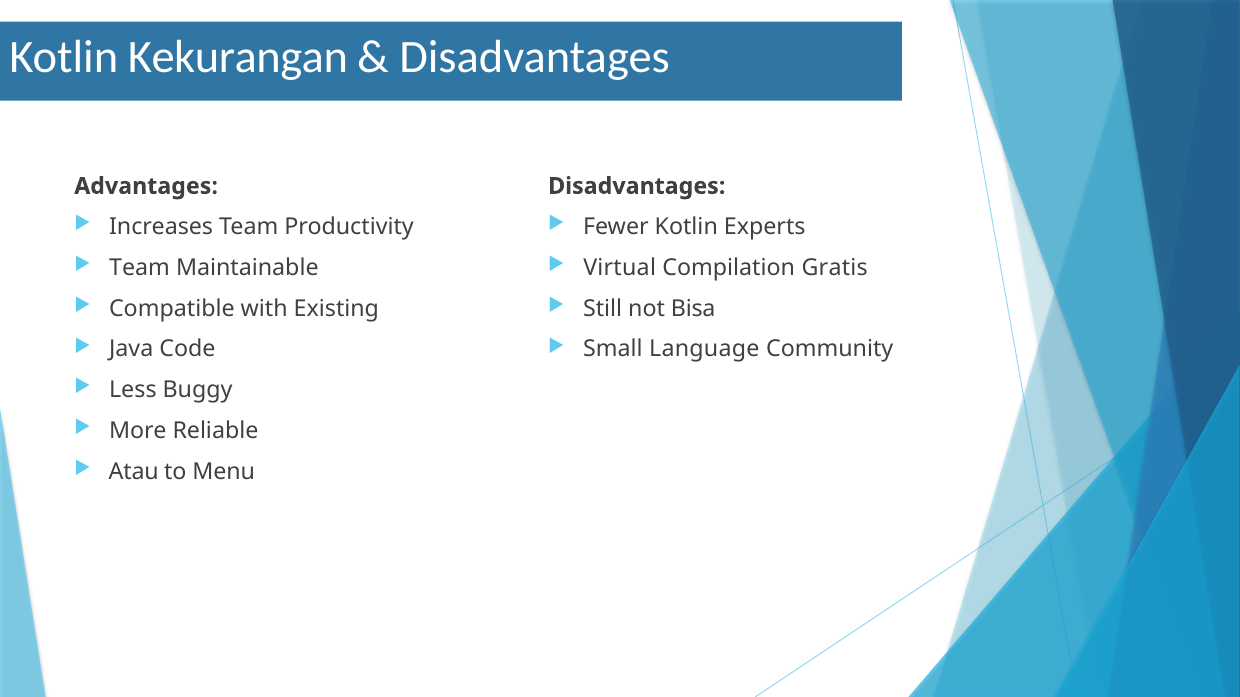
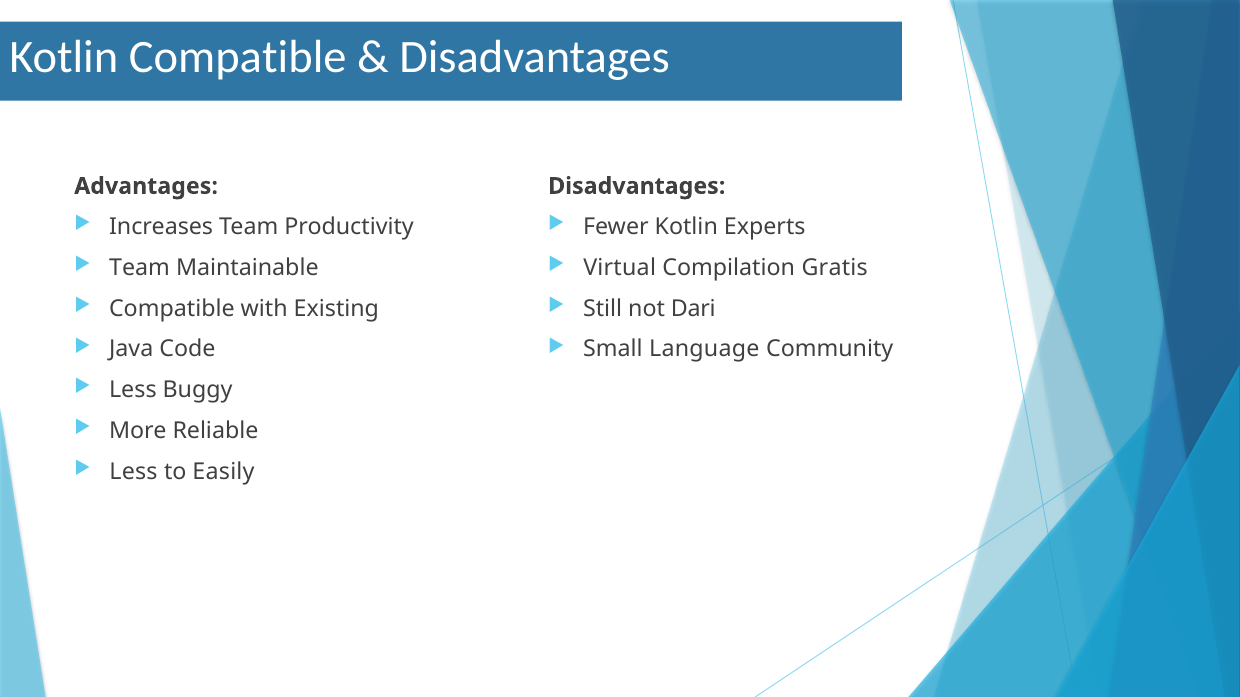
Kotlin Kekurangan: Kekurangan -> Compatible (238, 57)
Bisa: Bisa -> Dari (693, 309)
Atau: Atau -> Less (133, 472)
Menu: Menu -> Easily (224, 472)
